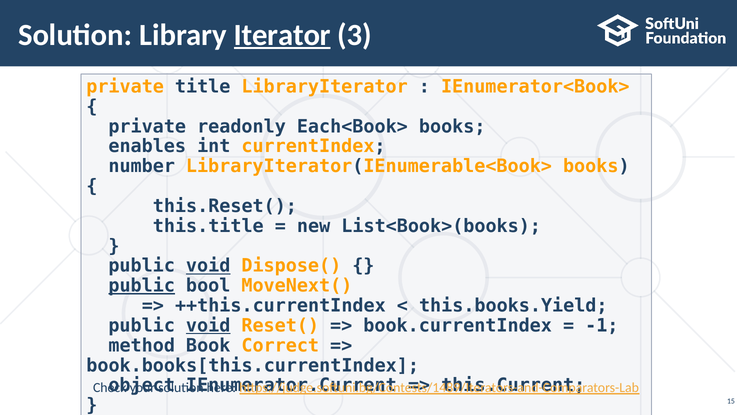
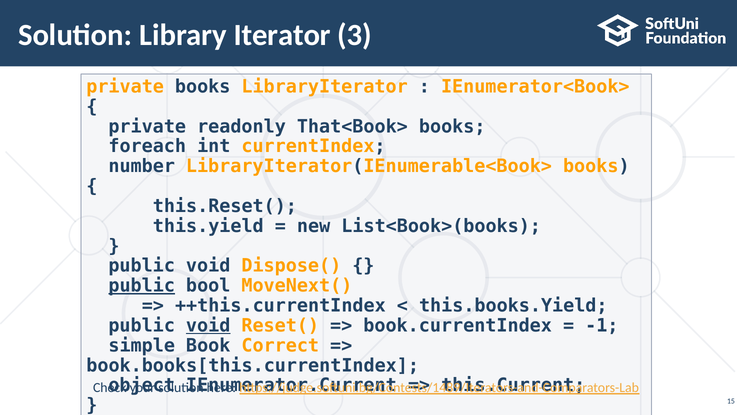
Iterator underline: present -> none (282, 35)
private title: title -> books (203, 87)
Each<Book>: Each<Book> -> That<Book> (352, 126)
enables: enables -> foreach (147, 146)
this.title: this.title -> this.yield (208, 226)
void underline: present -> none (208, 266)
method: method -> simple (142, 345)
